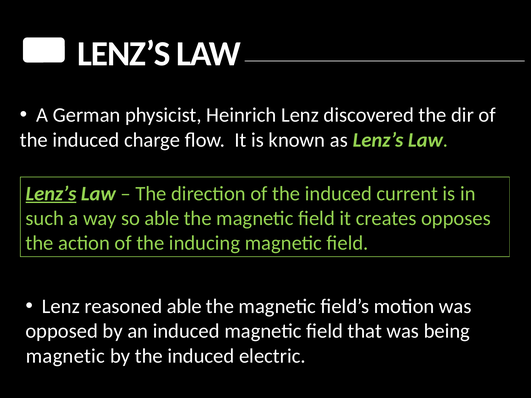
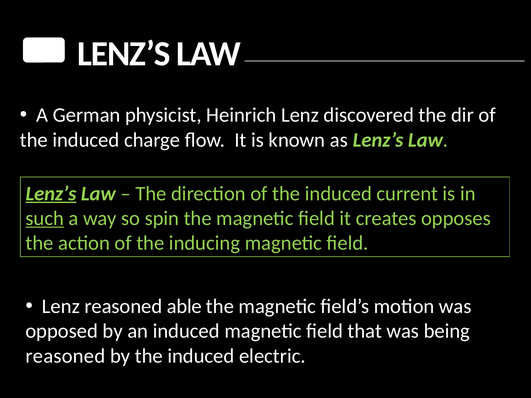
such underline: none -> present (45, 218)
so able: able -> spin (162, 218)
magnetic: magnetic -> reasoned (65, 356)
